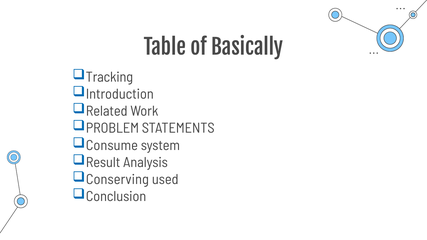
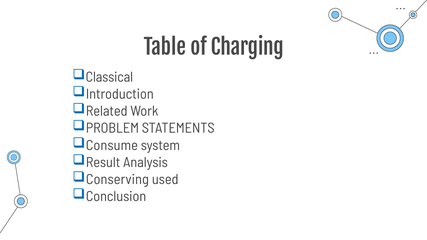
Basically: Basically -> Charging (247, 48)
Tracking: Tracking -> Classical (109, 77)
